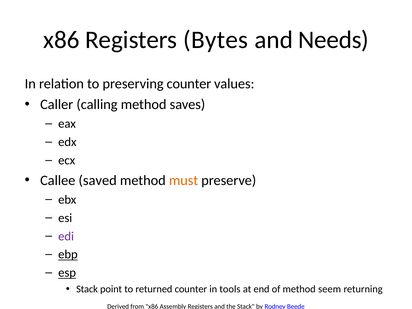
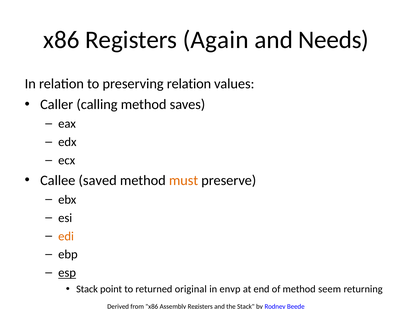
Bytes: Bytes -> Again (216, 40)
preserving counter: counter -> relation (189, 84)
edi colour: purple -> orange (66, 236)
ebp underline: present -> none (68, 254)
returned counter: counter -> original (191, 289)
tools: tools -> envp (230, 289)
